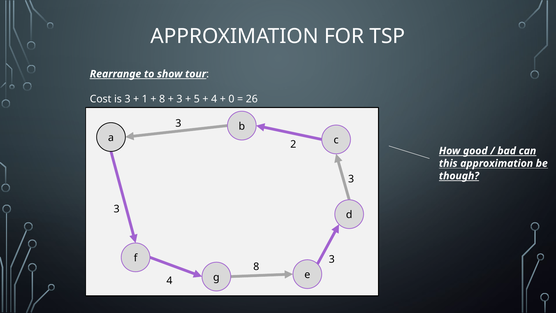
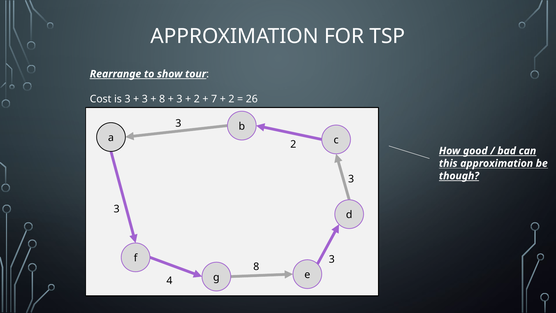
1: 1 -> 3 (145, 99)
5: 5 -> 2 (197, 99)
4: 4 -> 7 (214, 99)
0: 0 -> 2 (231, 99)
